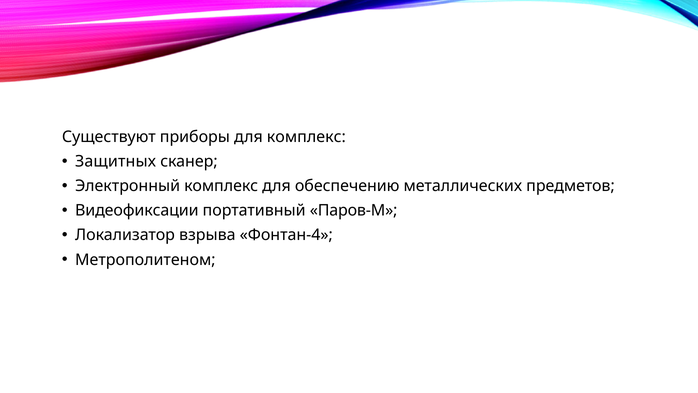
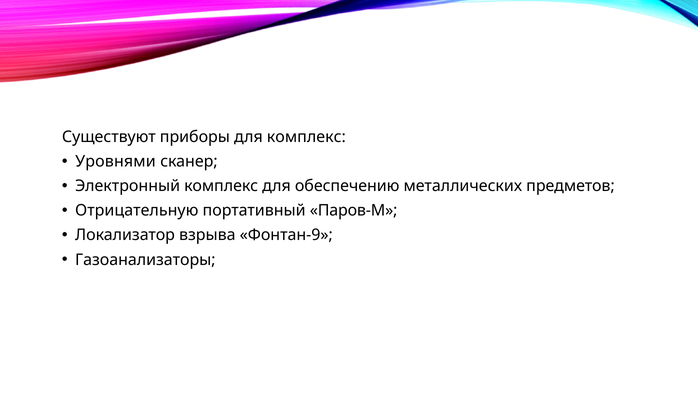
Защитных: Защитных -> Уровнями (116, 161)
Видеофиксации: Видеофиксации -> Отрицательную (137, 210)
Фонтан-4: Фонтан-4 -> Фонтан-9 (286, 235)
Метрополитеном: Метрополитеном -> Газоанализаторы (145, 260)
